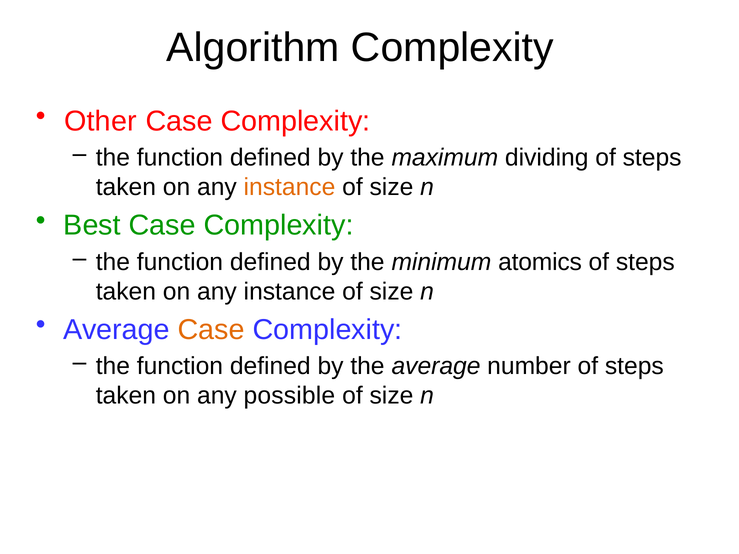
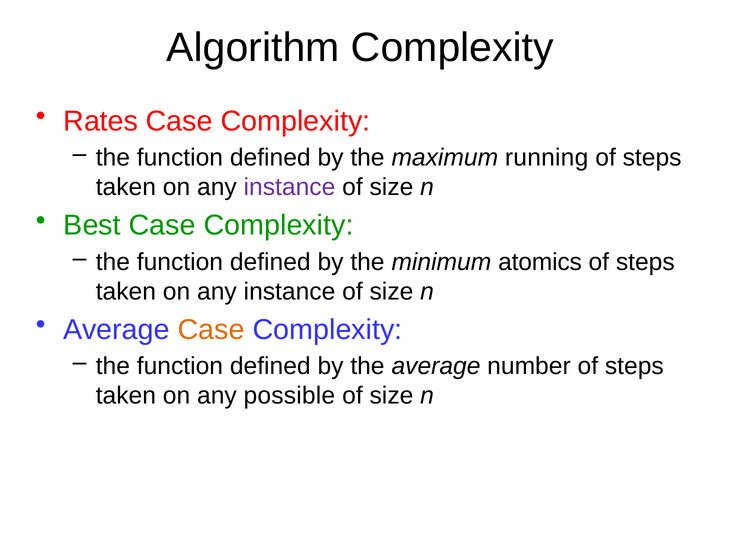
Other: Other -> Rates (101, 121)
dividing: dividing -> running (547, 158)
instance colour: orange -> purple (289, 187)
